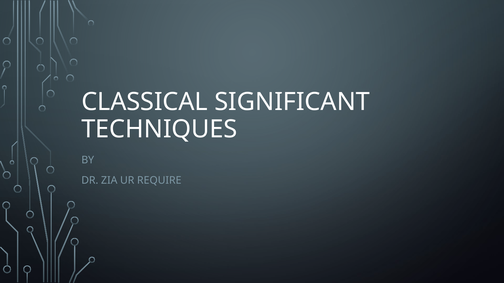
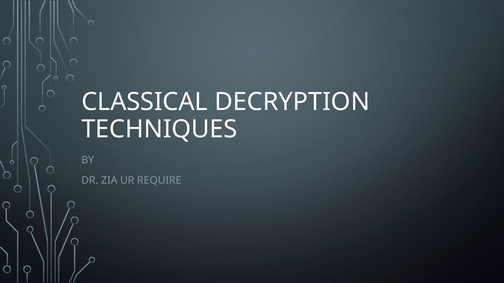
SIGNIFICANT: SIGNIFICANT -> DECRYPTION (292, 102)
